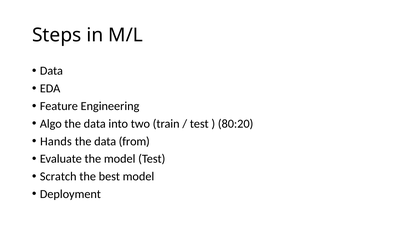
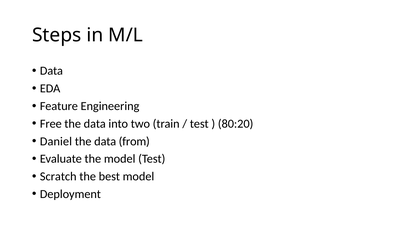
Algo: Algo -> Free (51, 124)
Hands: Hands -> Daniel (56, 141)
